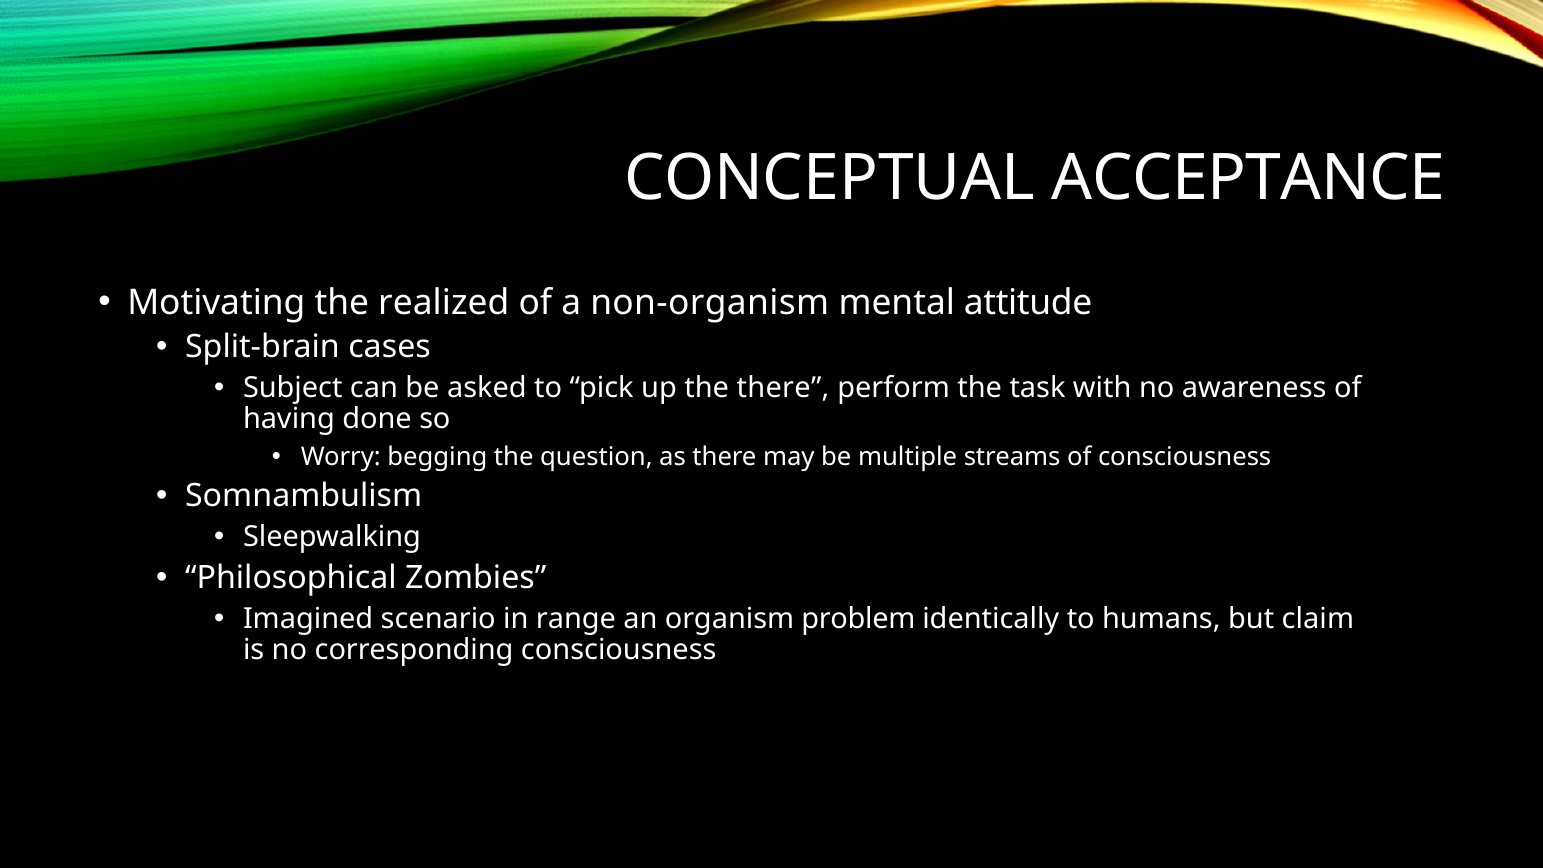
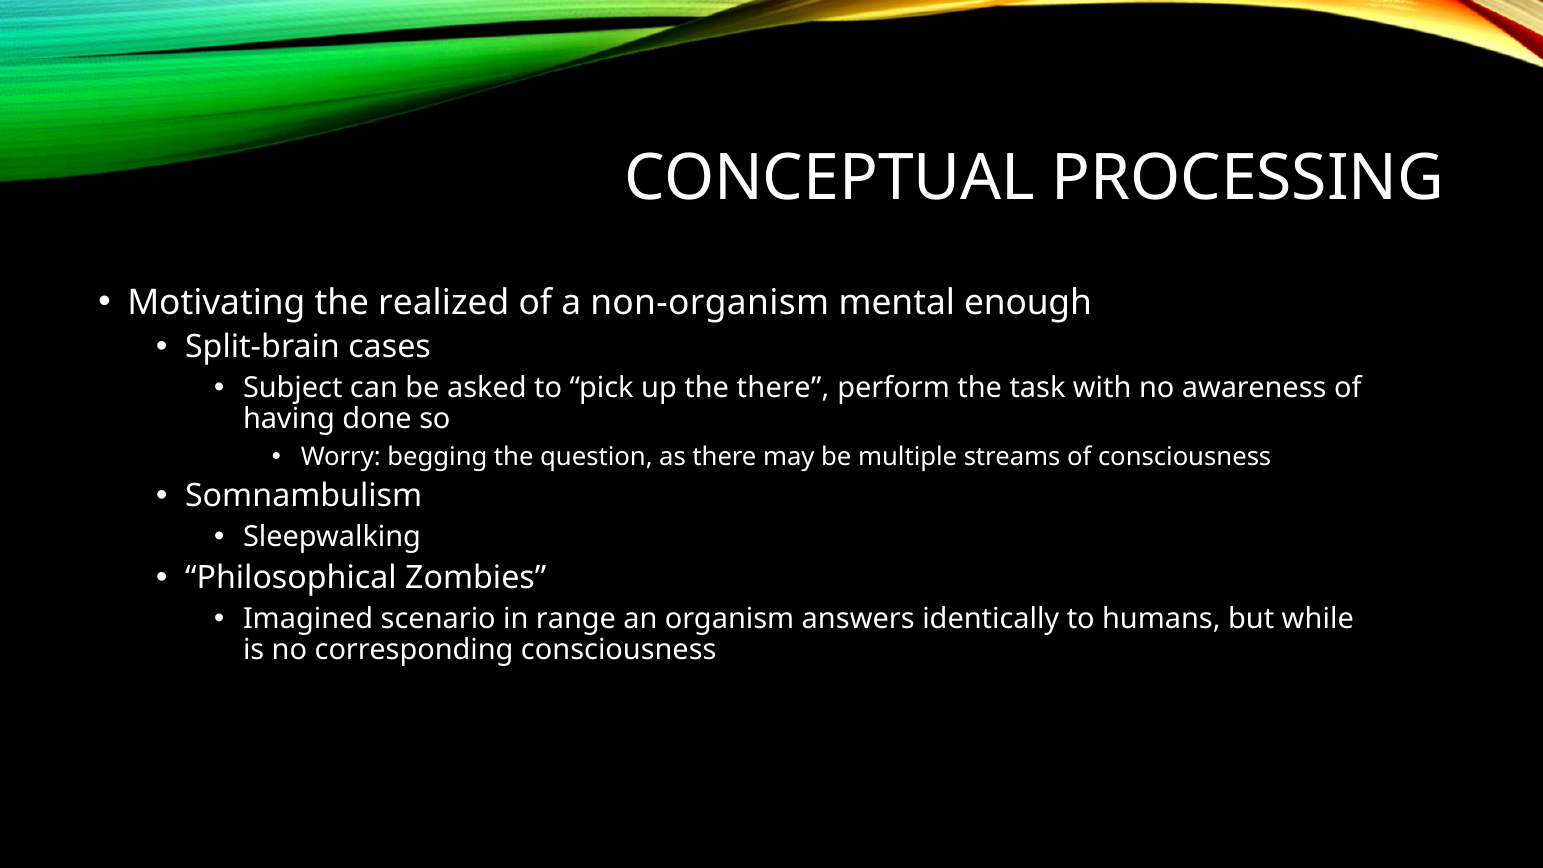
ACCEPTANCE: ACCEPTANCE -> PROCESSING (1248, 178)
attitude: attitude -> enough (1028, 302)
problem: problem -> answers (858, 619)
claim: claim -> while (1318, 619)
